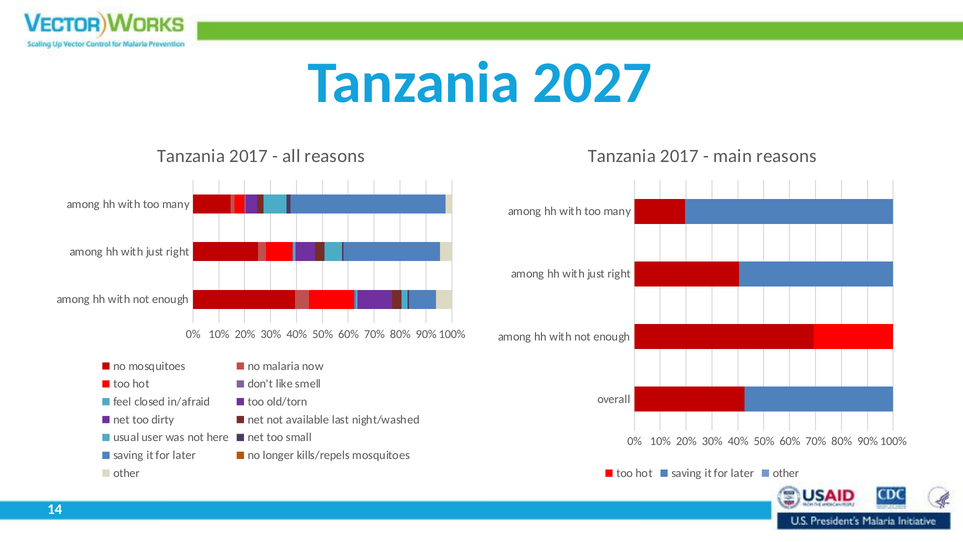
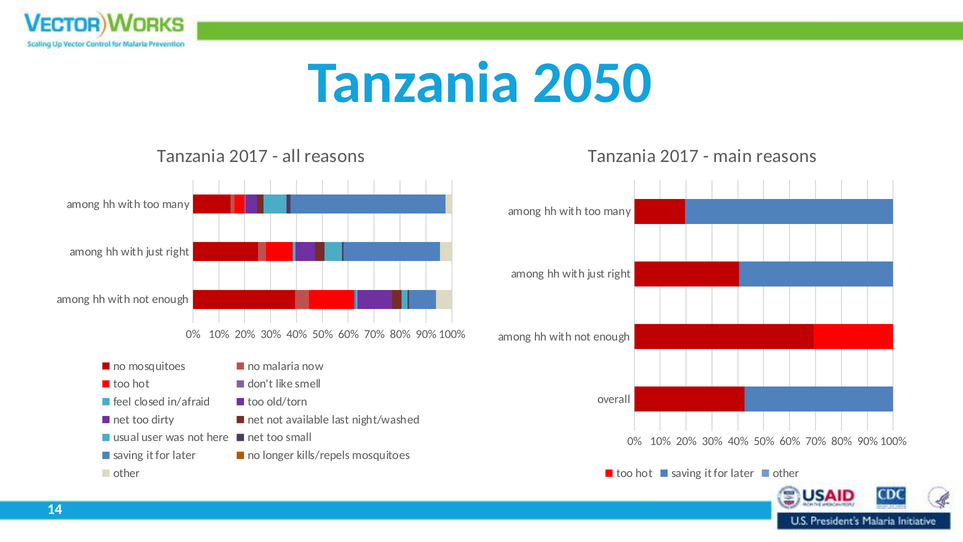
2027: 2027 -> 2050 (593, 83)
